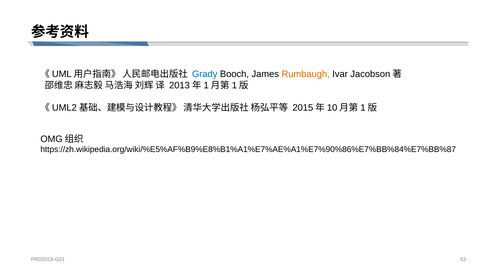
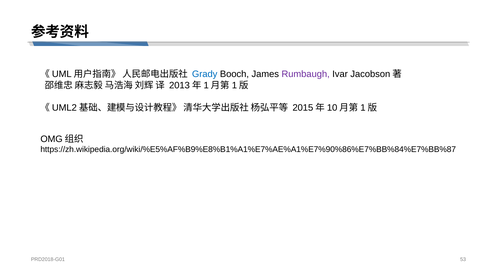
Rumbaugh colour: orange -> purple (306, 74)
